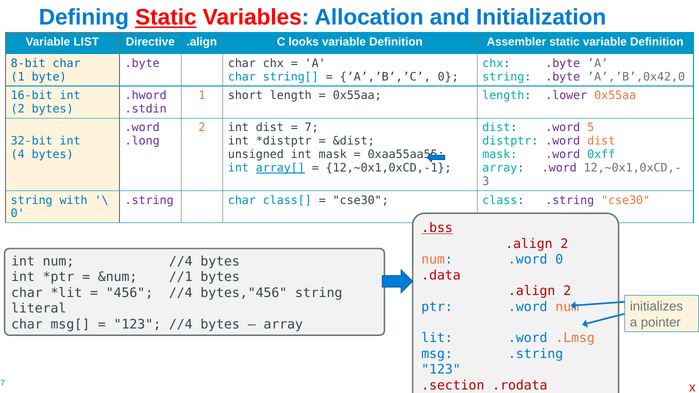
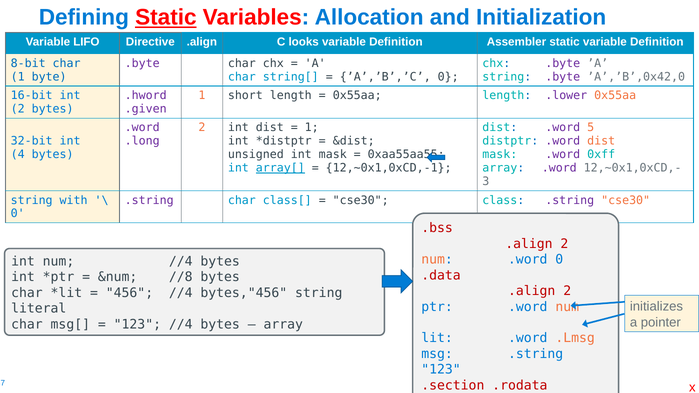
LIST: LIST -> LIFO (86, 42)
.stdin: .stdin -> .given (146, 109)
7: 7 -> 1 (312, 128)
.bss underline: present -> none (437, 228)
//1: //1 -> //8 (181, 277)
